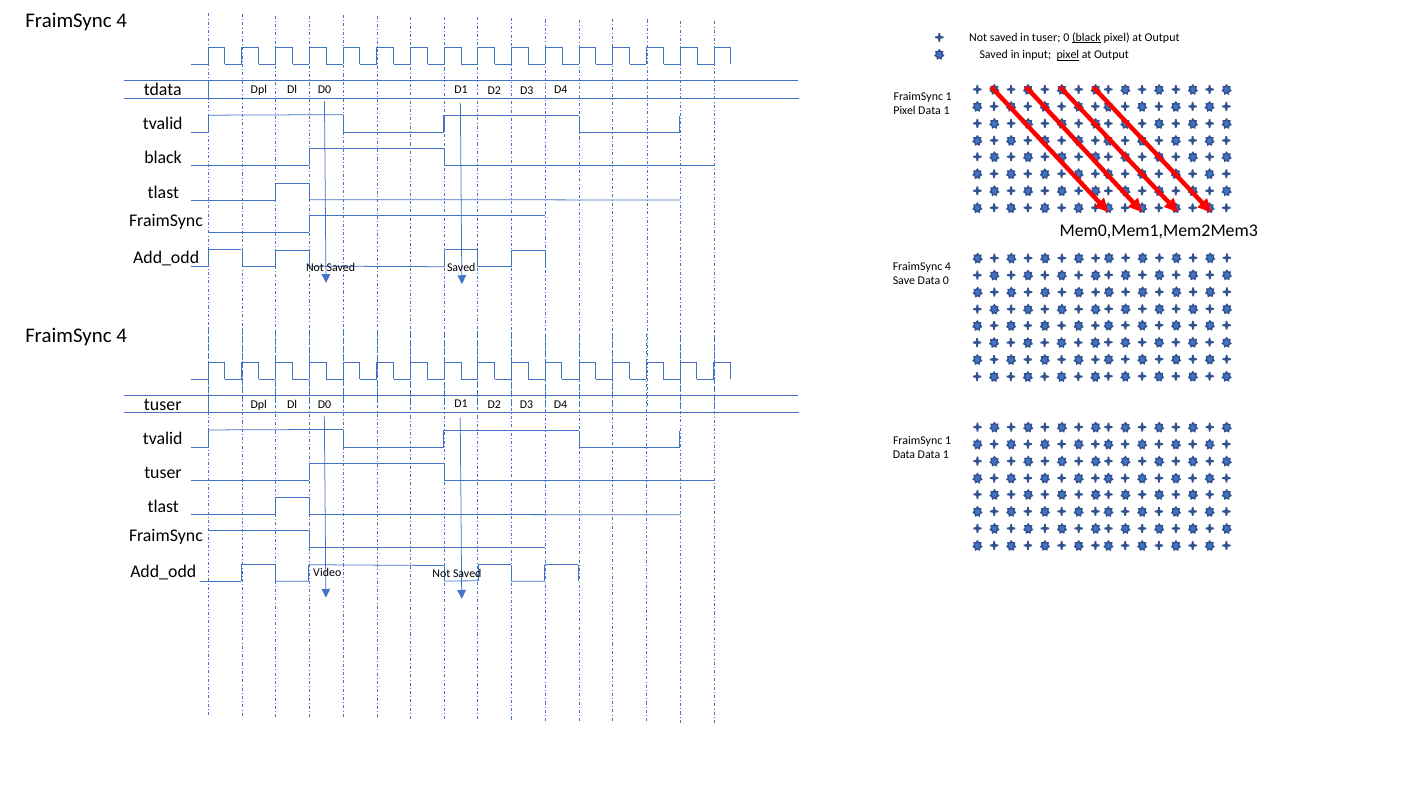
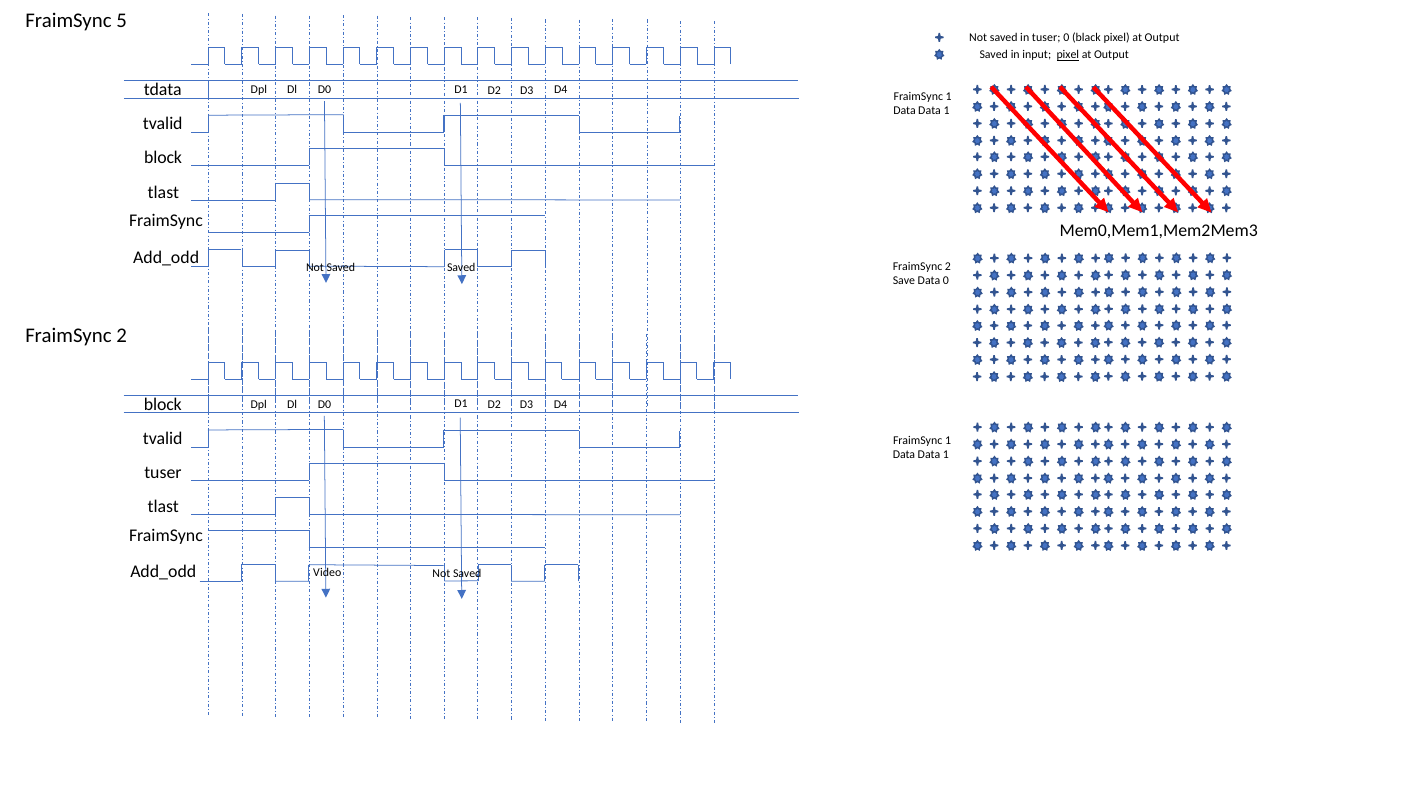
4: 4 -> 5 (122, 21)
black underline: present -> none (1086, 37)
Pixel: Pixel -> Data (905, 111)
black: black -> block (163, 157)
4: 4 -> 2 (948, 267)
4: 4 -> 2 (122, 336)
tuser: tuser -> block (163, 405)
